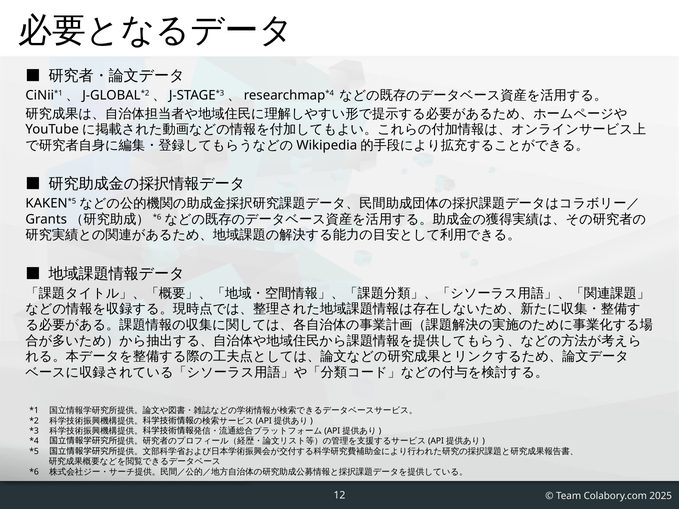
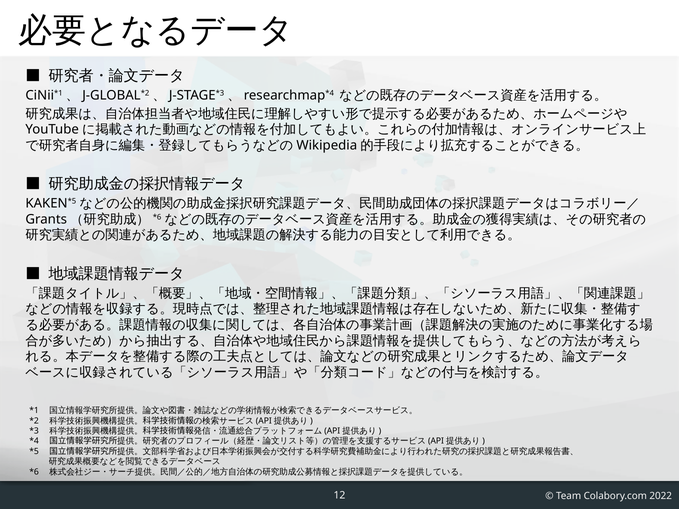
2025: 2025 -> 2022 (661, 496)
